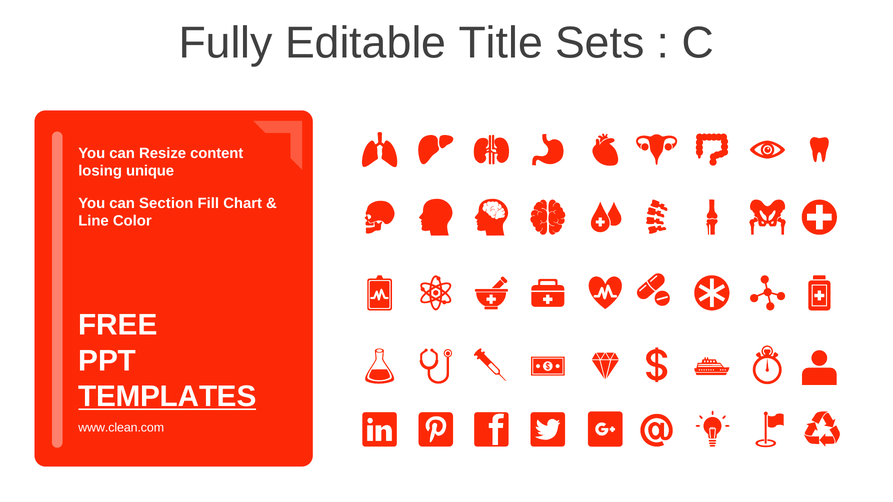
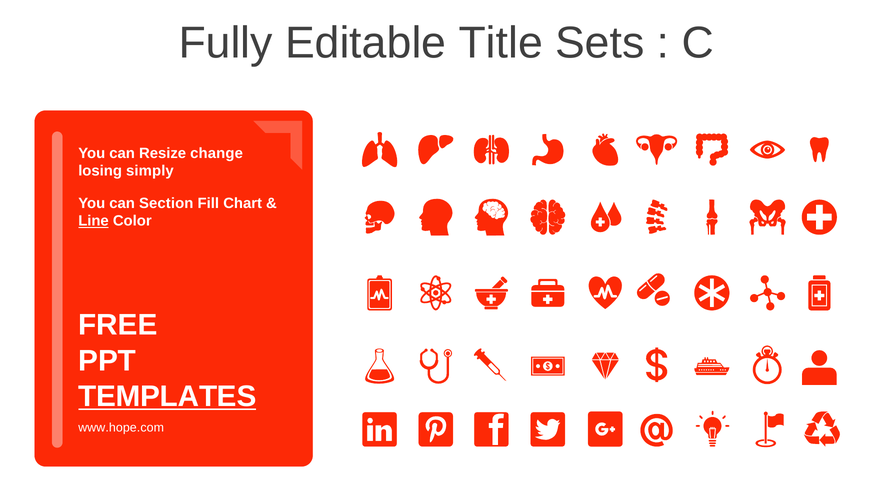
content: content -> change (217, 153)
unique: unique -> simply (150, 171)
Line underline: none -> present (94, 221)
www.clean.com: www.clean.com -> www.hope.com (121, 428)
